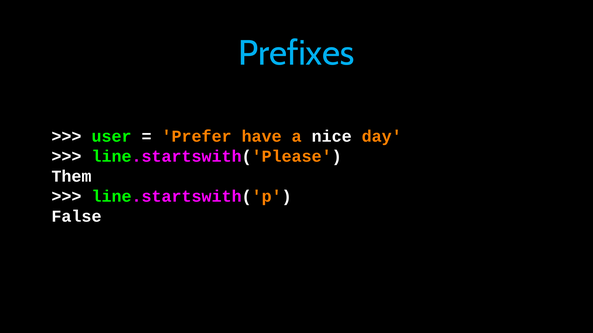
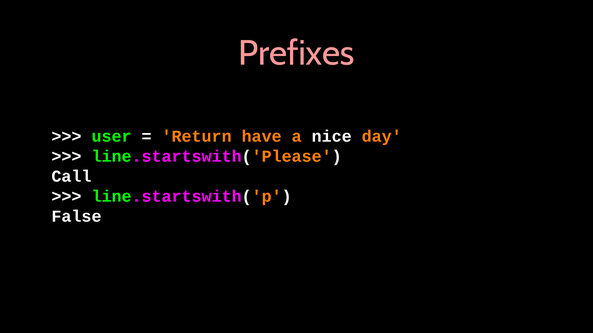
Prefixes colour: light blue -> pink (296, 53)
Prefer: Prefer -> Return (197, 136)
Them: Them -> Call (71, 177)
